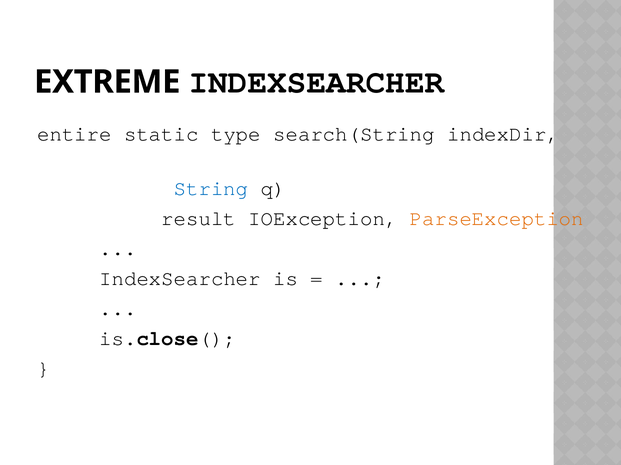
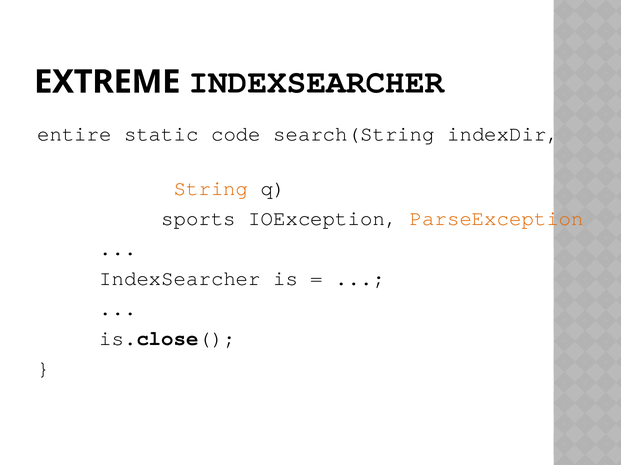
type: type -> code (236, 134)
String colour: blue -> orange (211, 189)
result: result -> sports (199, 219)
